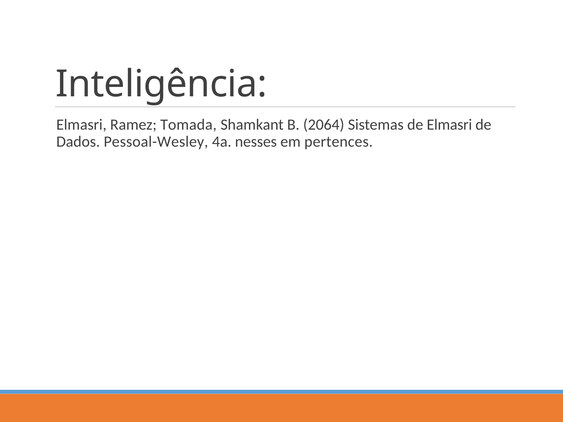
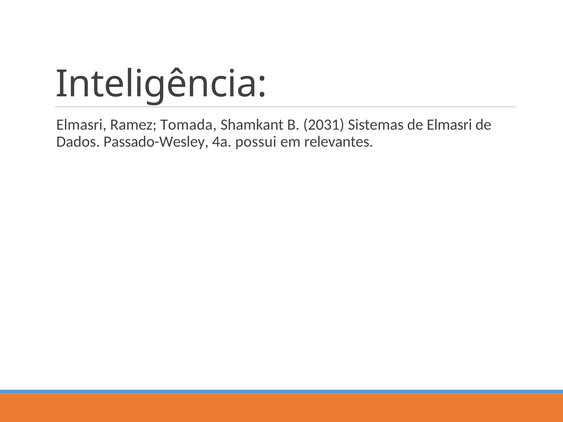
2064: 2064 -> 2031 (324, 125)
Pessoal-Wesley: Pessoal-Wesley -> Passado-Wesley (156, 142)
nesses: nesses -> possui (256, 142)
pertences: pertences -> relevantes (339, 142)
